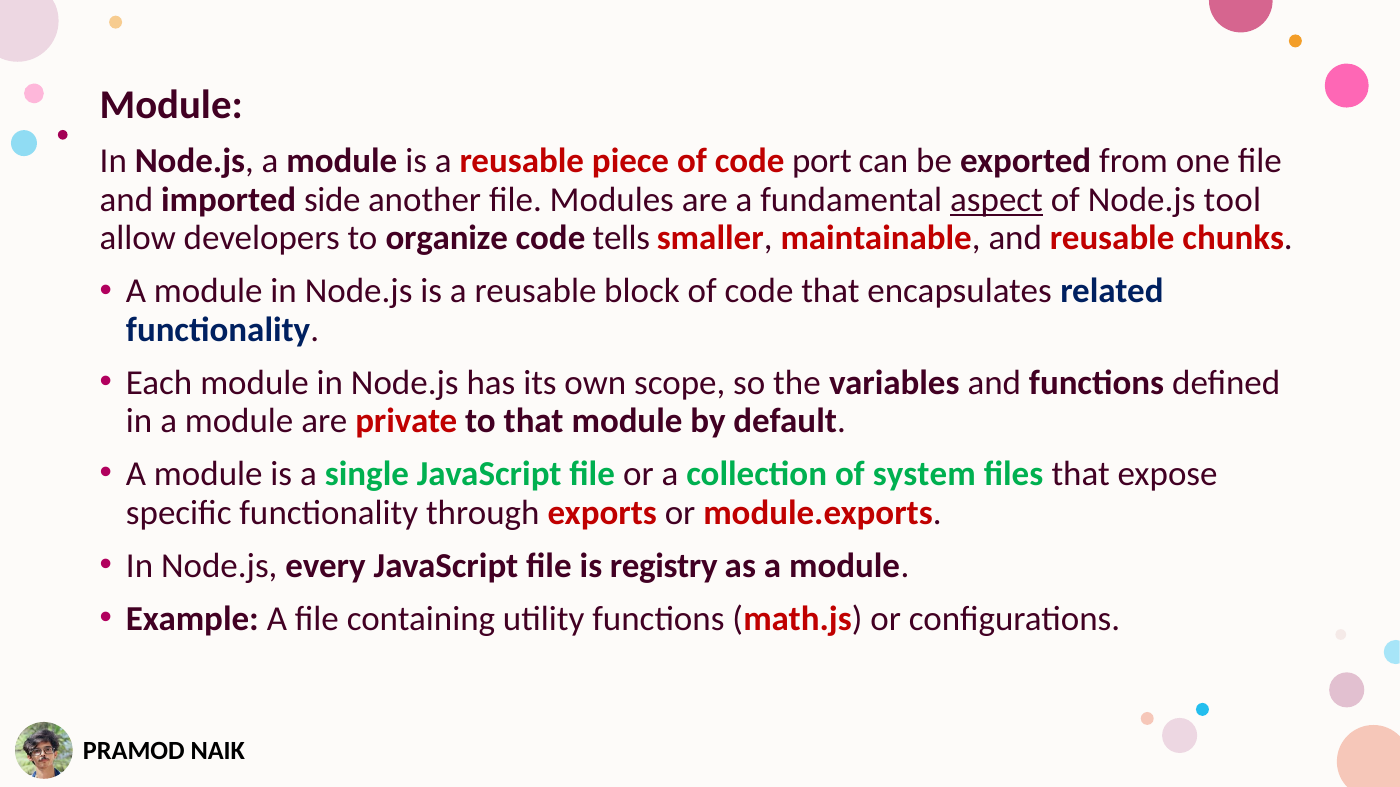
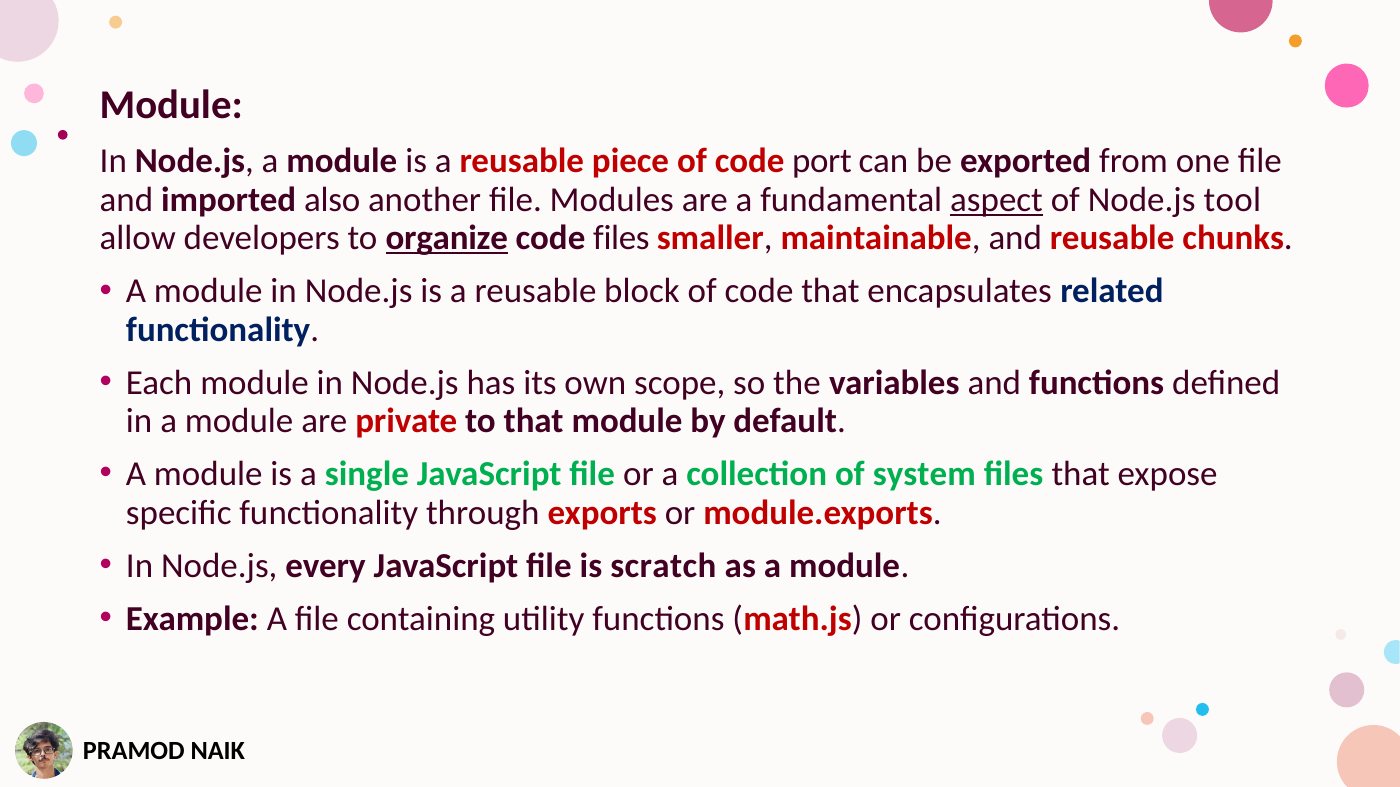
side: side -> also (332, 200)
organize underline: none -> present (447, 238)
code tells: tells -> files (621, 238)
registry: registry -> scratch (663, 566)
